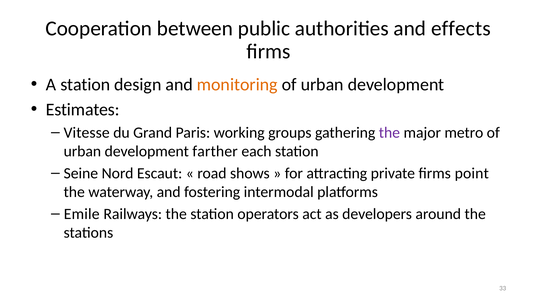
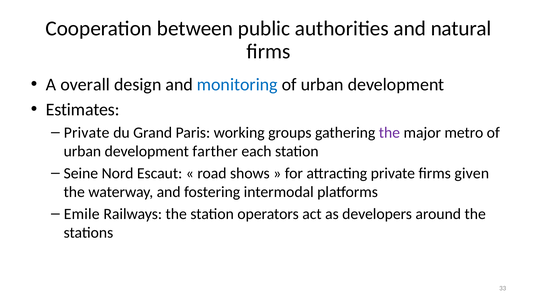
effects: effects -> natural (461, 29)
A station: station -> overall (85, 85)
monitoring colour: orange -> blue (237, 85)
Vitesse: Vitesse -> Private (87, 133)
point: point -> given (472, 173)
